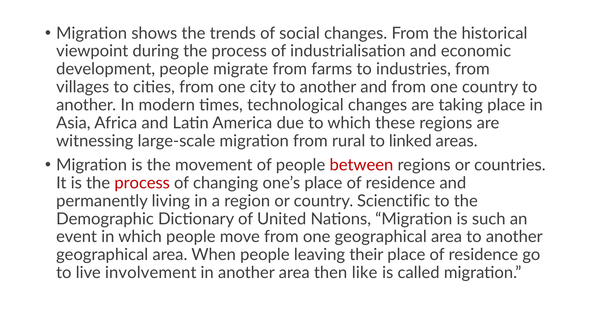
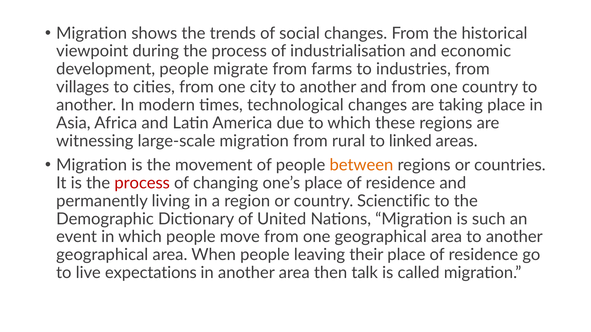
between colour: red -> orange (361, 165)
involvement: involvement -> expectations (151, 273)
like: like -> talk (365, 273)
